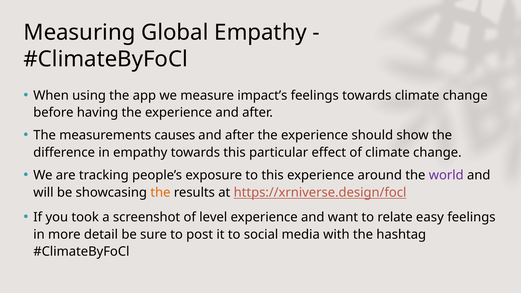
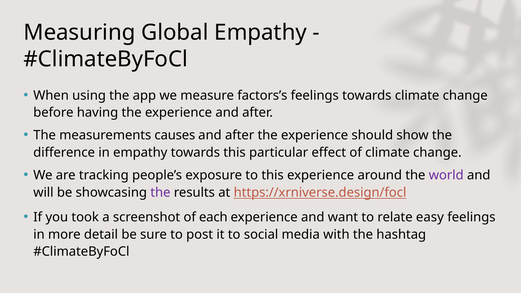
impact’s: impact’s -> factors’s (262, 96)
the colour: orange -> purple (160, 193)
level: level -> each (213, 217)
